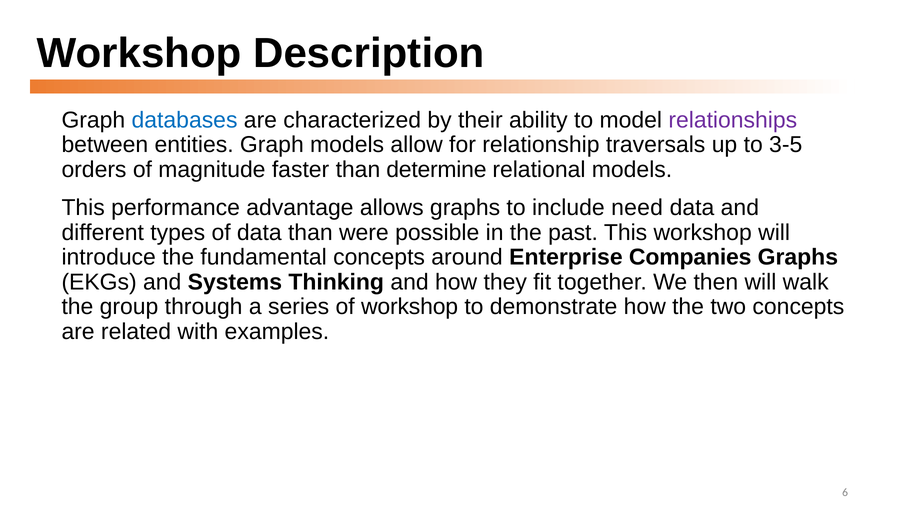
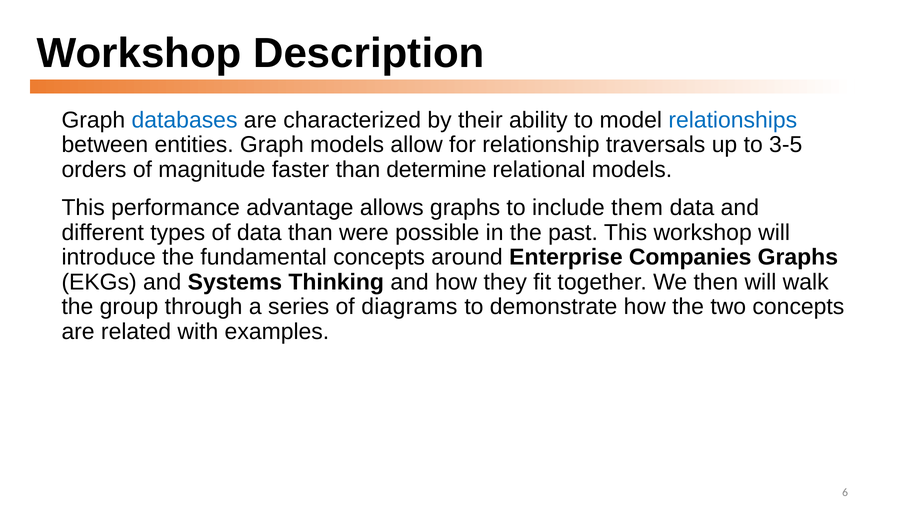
relationships colour: purple -> blue (733, 120)
need: need -> them (637, 208)
of workshop: workshop -> diagrams (409, 307)
